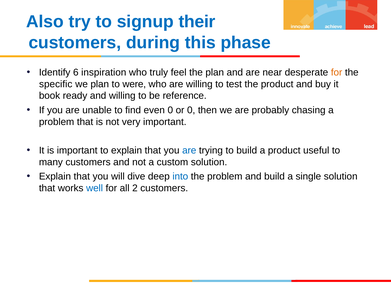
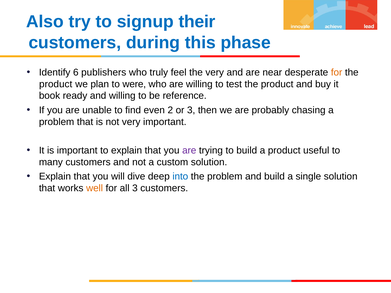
inspiration: inspiration -> publishers (104, 72)
the plan: plan -> very (215, 72)
specific: specific -> product (56, 84)
even 0: 0 -> 2 (170, 110)
or 0: 0 -> 3 (191, 110)
are colour: blue -> purple (189, 151)
well colour: blue -> orange (95, 188)
all 2: 2 -> 3 (135, 188)
